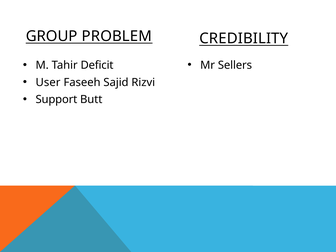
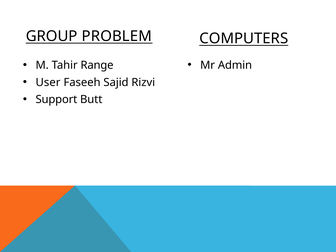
CREDIBILITY: CREDIBILITY -> COMPUTERS (244, 39)
Deficit: Deficit -> Range (97, 65)
Sellers: Sellers -> Admin (235, 65)
